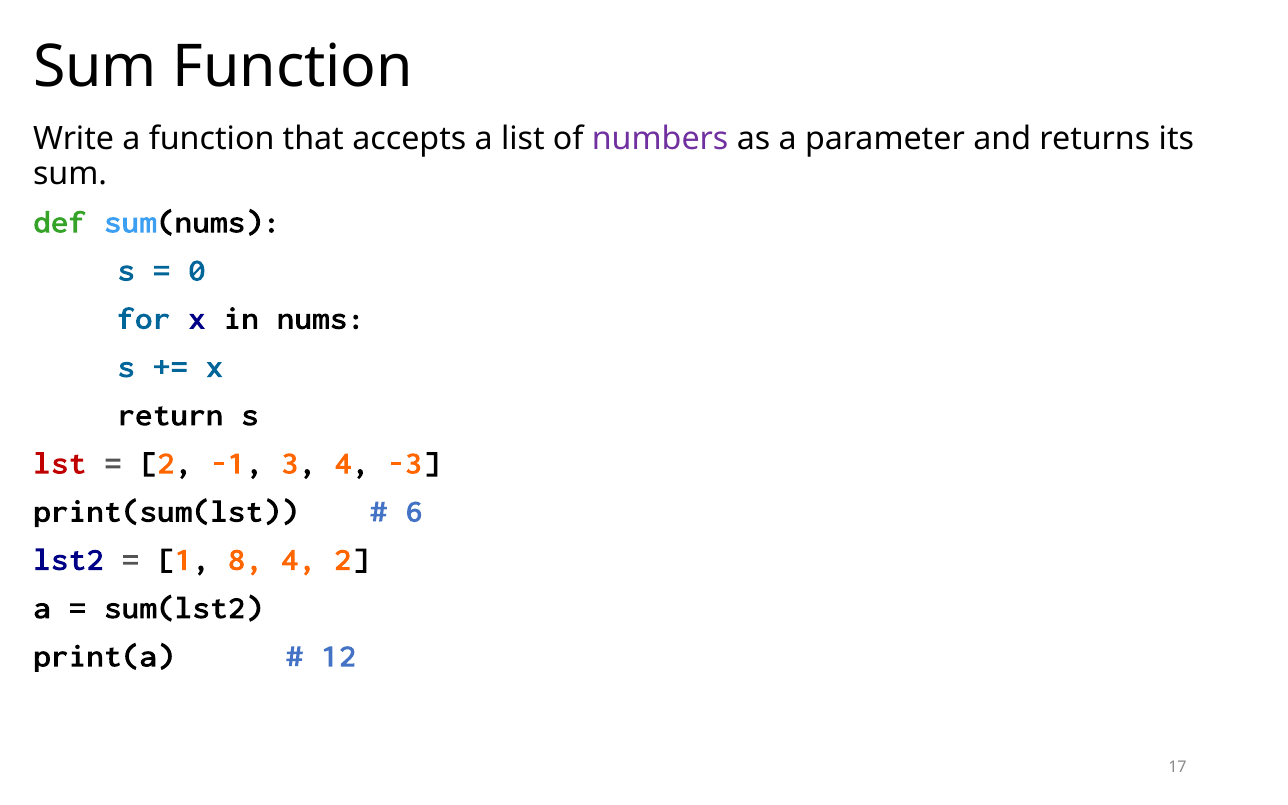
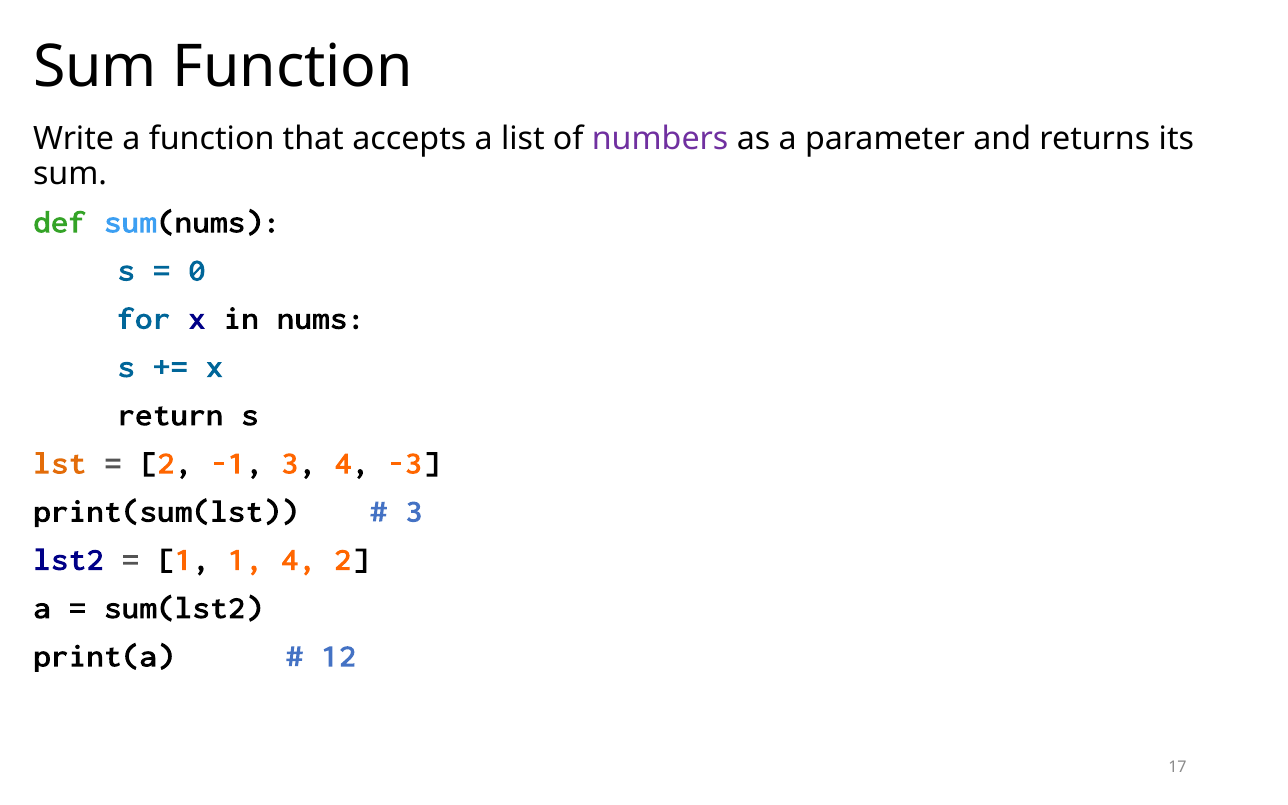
lst colour: red -> orange (60, 463)
6: 6 -> 3 (414, 511)
1 8: 8 -> 1 (245, 559)
